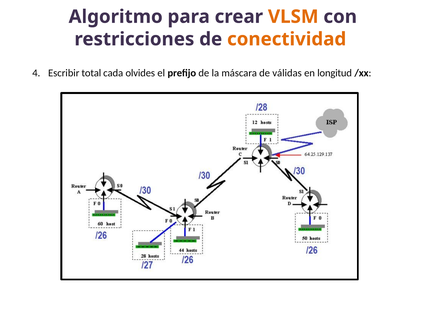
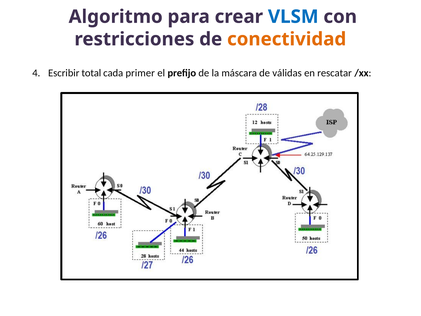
VLSM colour: orange -> blue (293, 17)
olvides: olvides -> primer (140, 73)
longitud: longitud -> rescatar (335, 73)
